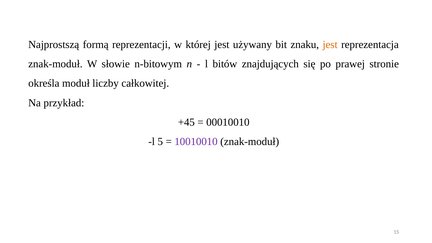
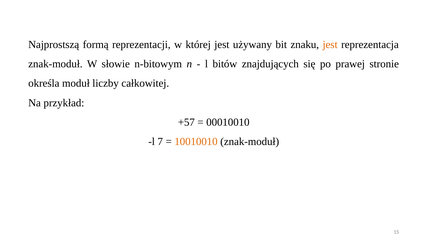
+45: +45 -> +57 (186, 122)
5: 5 -> 7 (160, 142)
10010010 colour: purple -> orange (196, 142)
